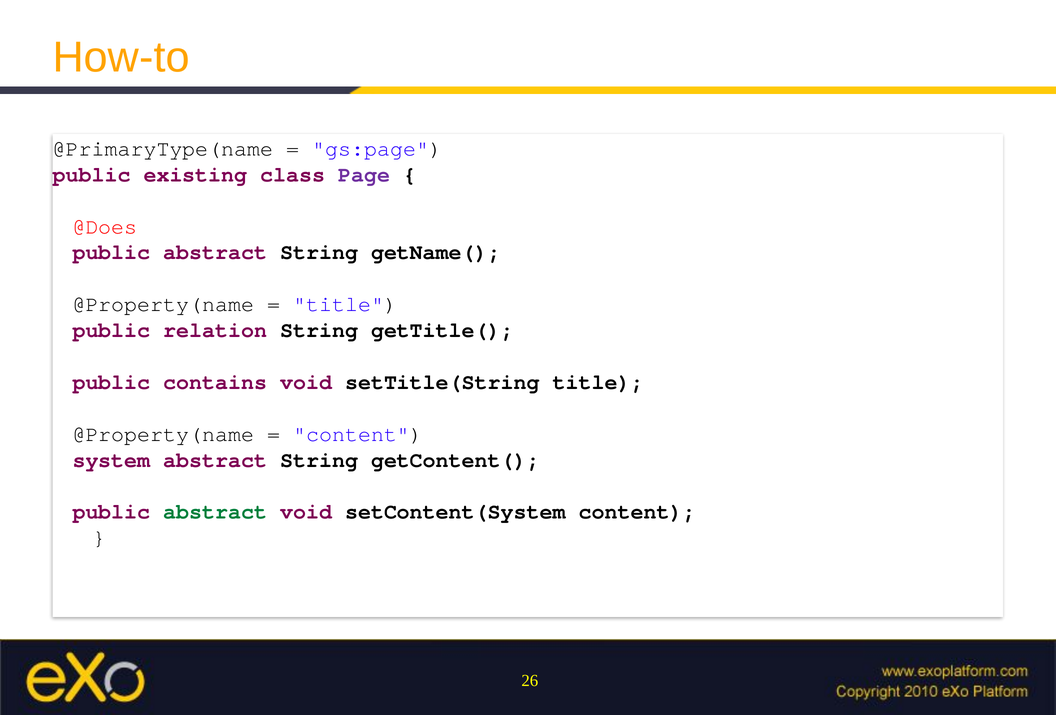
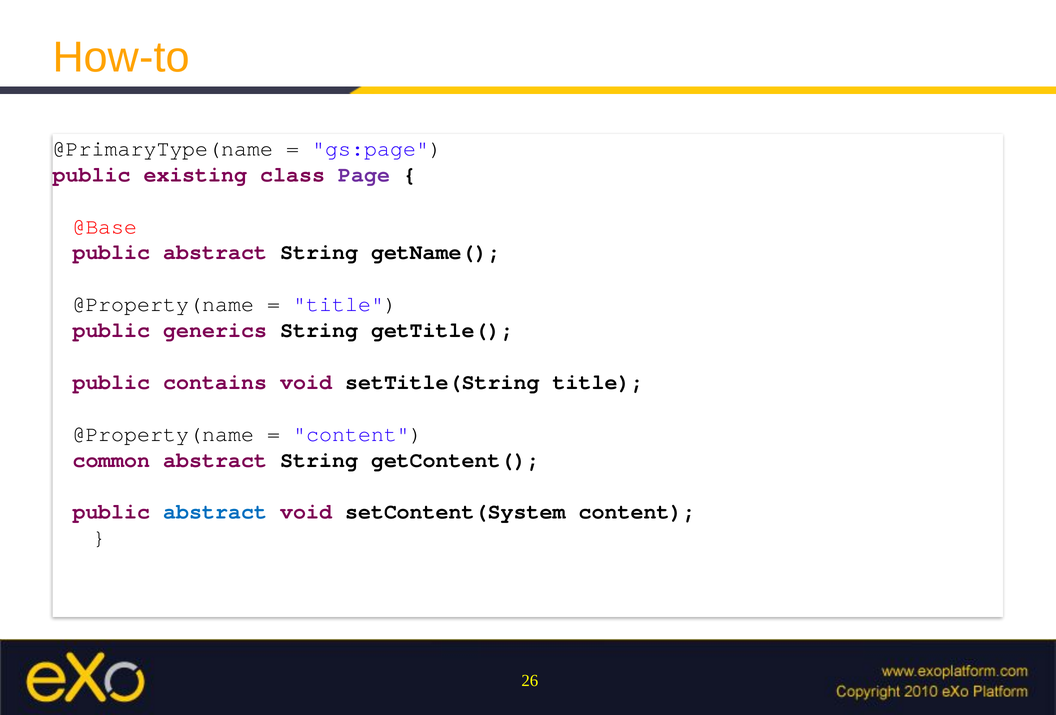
@Does: @Does -> @Base (105, 226)
relation: relation -> generics (215, 330)
system: system -> common (111, 460)
abstract colour: green -> blue (215, 512)
